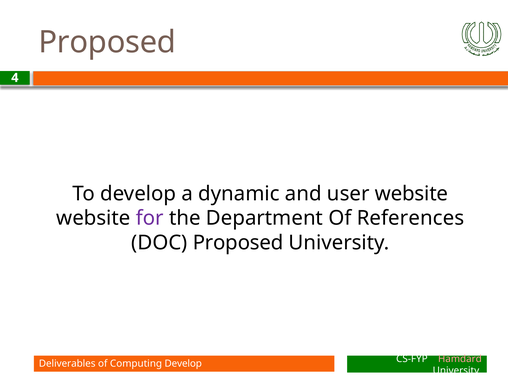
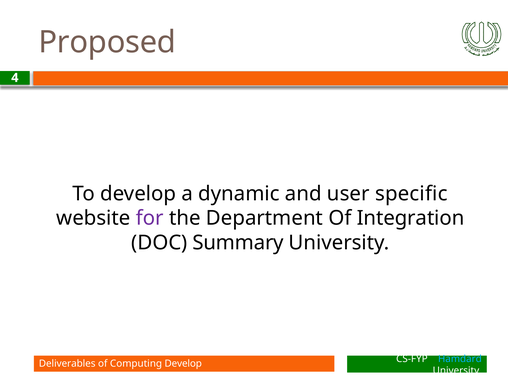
user website: website -> specific (411, 194)
References: References -> Integration (411, 218)
DOC Proposed: Proposed -> Summary (238, 243)
Hamdard colour: pink -> light blue (460, 359)
